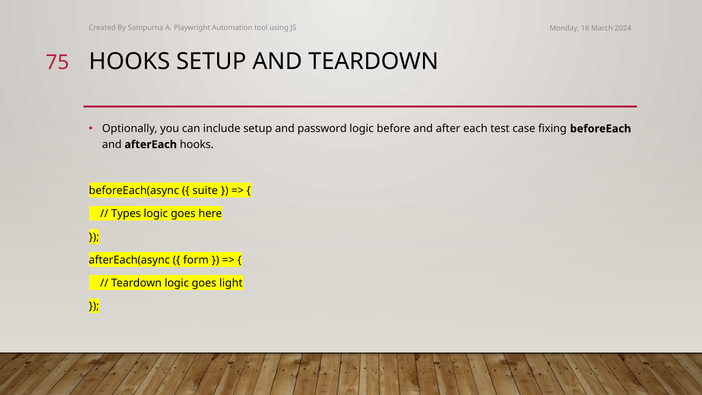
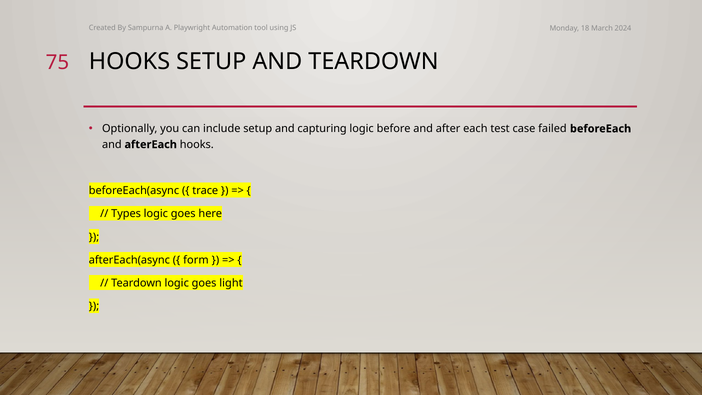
password: password -> capturing (322, 129)
fixing: fixing -> failed (552, 129)
suite: suite -> trace (205, 191)
